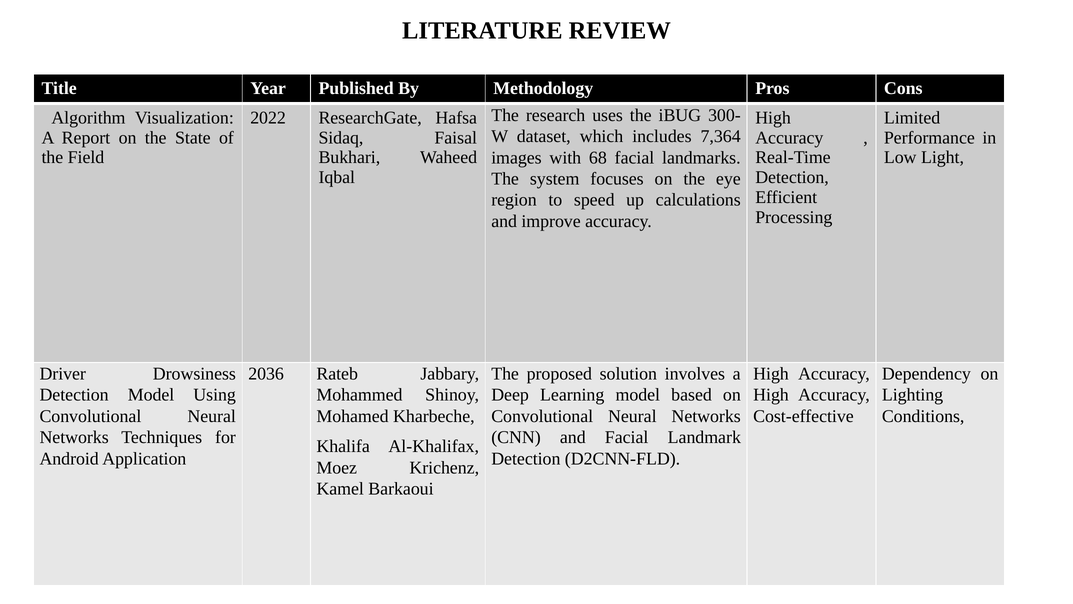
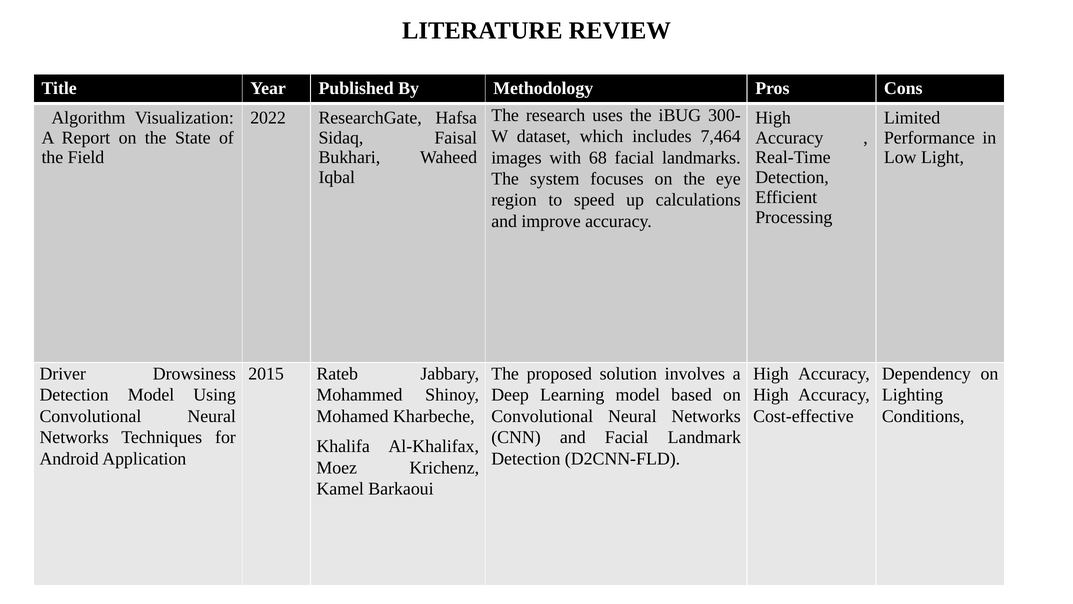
7,364: 7,364 -> 7,464 (721, 136)
2036: 2036 -> 2015 (266, 374)
